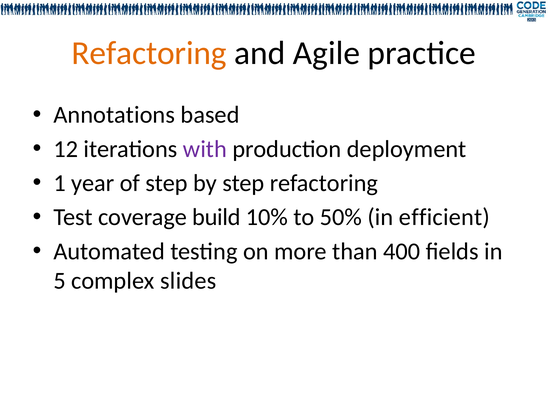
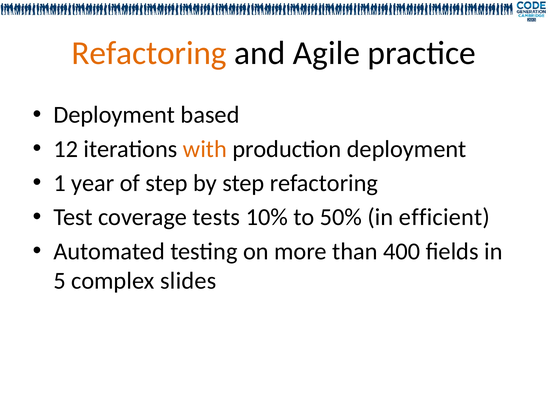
Annotations: Annotations -> Deployment (114, 115)
with colour: purple -> orange (205, 149)
build: build -> tests (216, 217)
